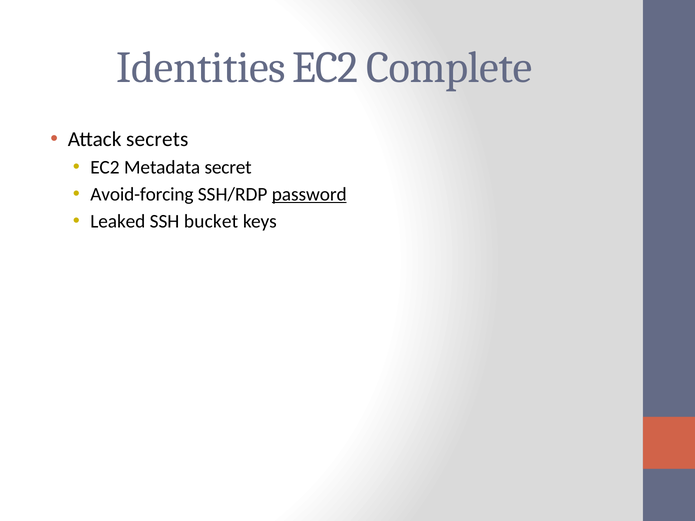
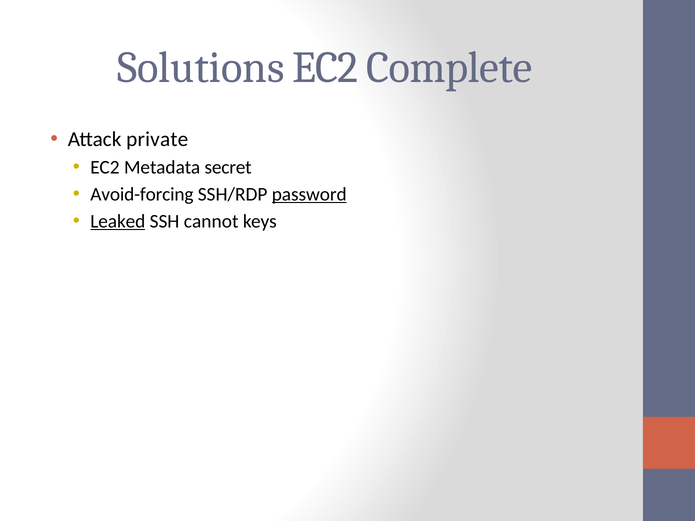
Identities: Identities -> Solutions (201, 67)
secrets: secrets -> private (157, 139)
Leaked underline: none -> present (118, 221)
bucket: bucket -> cannot (211, 221)
